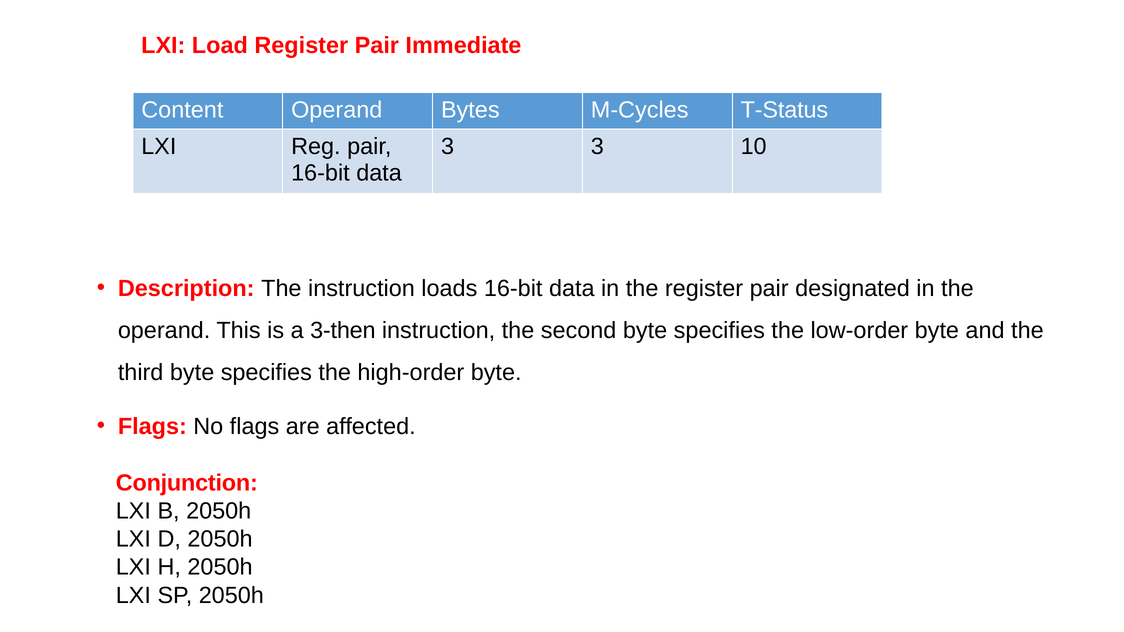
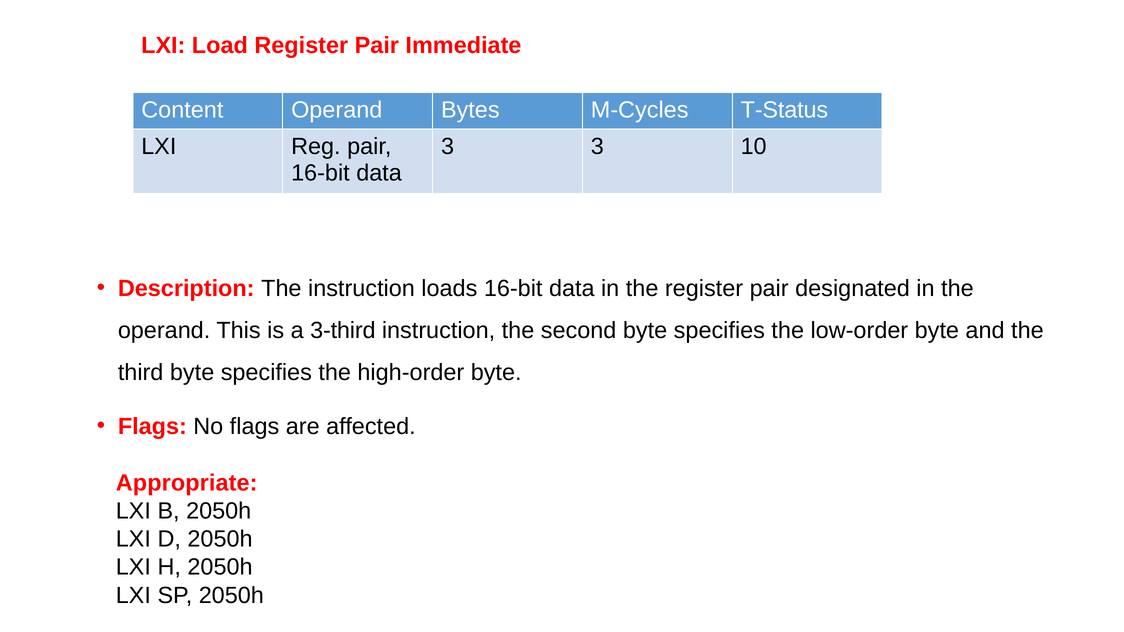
3-then: 3-then -> 3-third (343, 331)
Conjunction: Conjunction -> Appropriate (187, 483)
